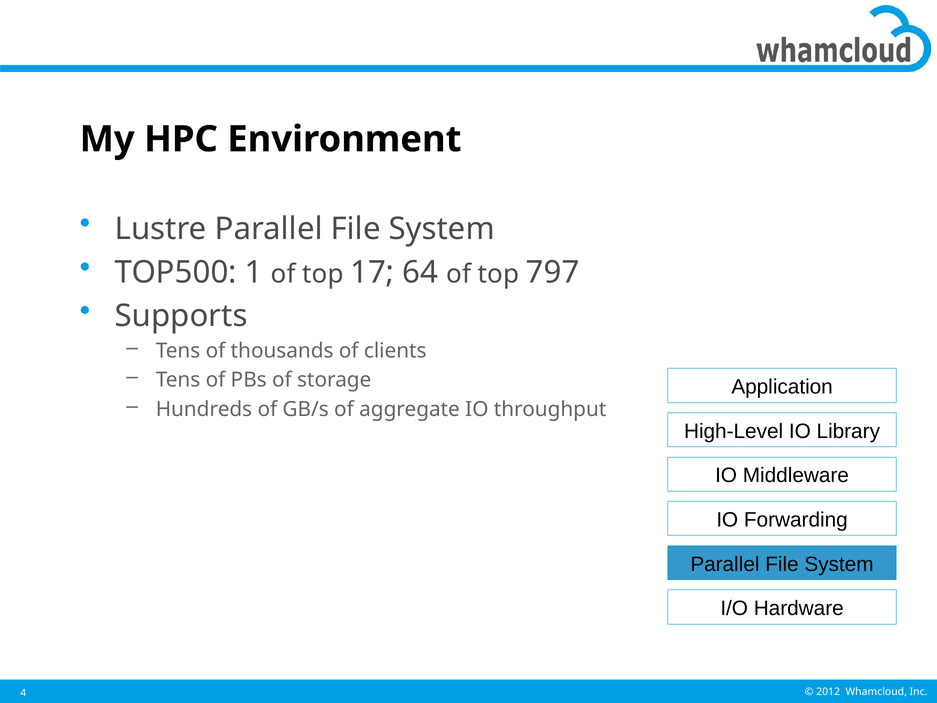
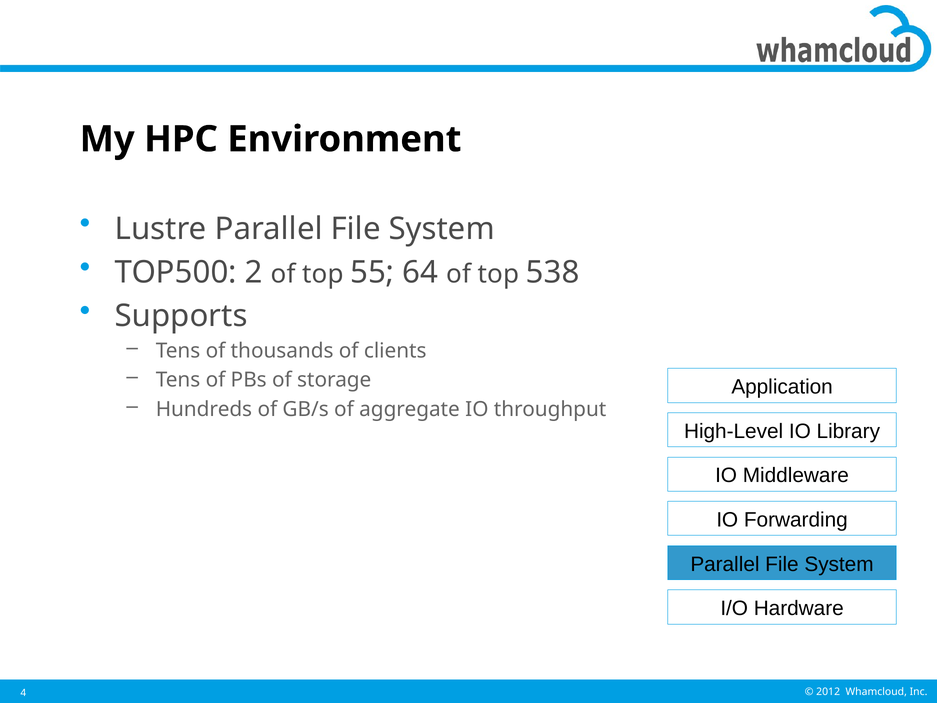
1: 1 -> 2 (254, 272)
17: 17 -> 55 (372, 272)
797: 797 -> 538 (553, 272)
